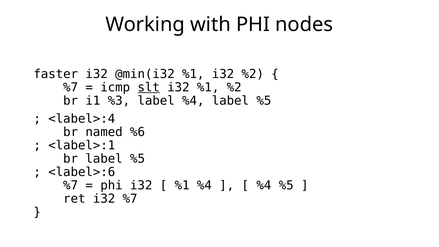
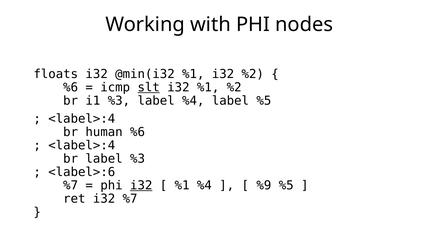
faster: faster -> floats (56, 74)
%7: %7 -> %6 (71, 87)
named: named -> human (104, 132)
<label>:1: <label>:1 -> <label>:4 (82, 145)
br label %5: %5 -> %3 (137, 159)
i32 underline: none -> present (141, 185)
%4: %4 -> %9 (264, 185)
